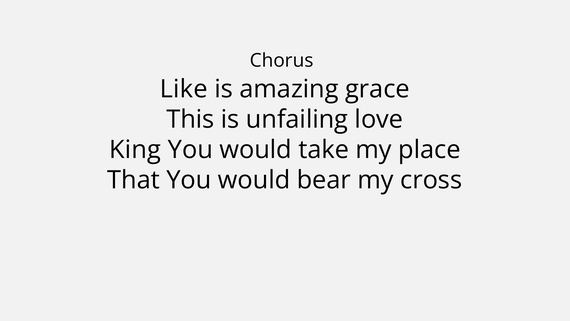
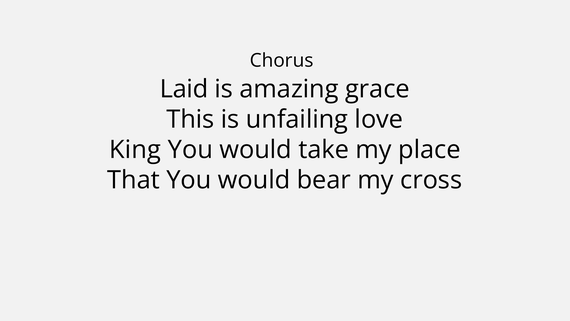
Like: Like -> Laid (184, 89)
